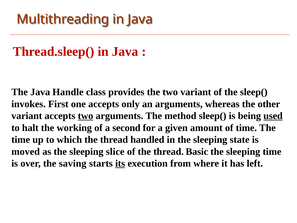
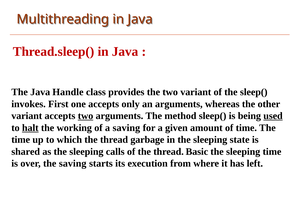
halt underline: none -> present (30, 128)
a second: second -> saving (126, 128)
handled: handled -> garbage (147, 140)
moved: moved -> shared (26, 151)
slice: slice -> calls (115, 151)
its underline: present -> none (120, 163)
